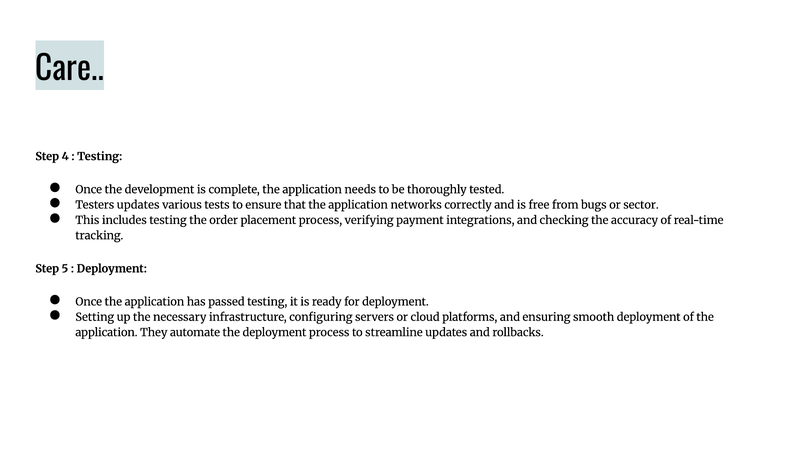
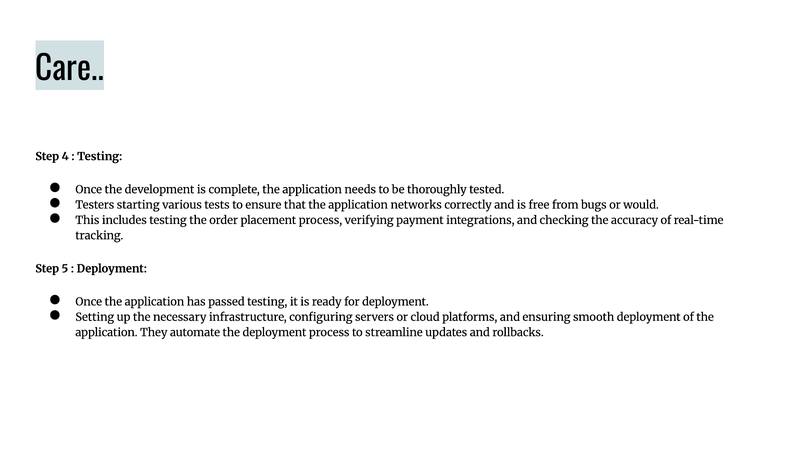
Testers updates: updates -> starting (138, 205)
sector: sector -> would (641, 205)
